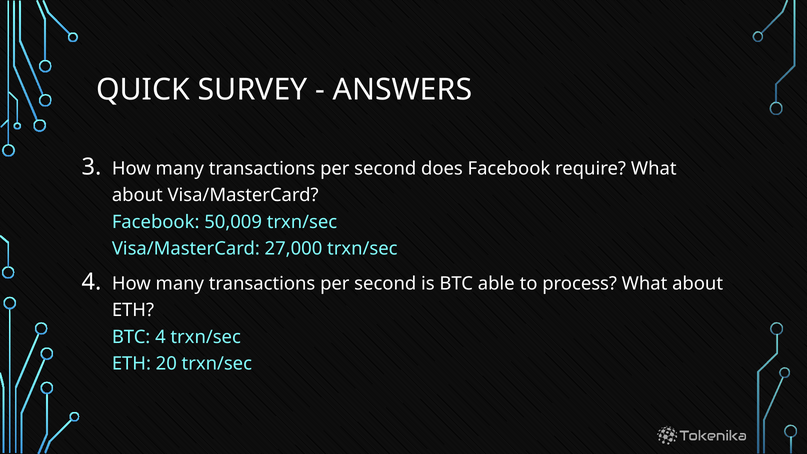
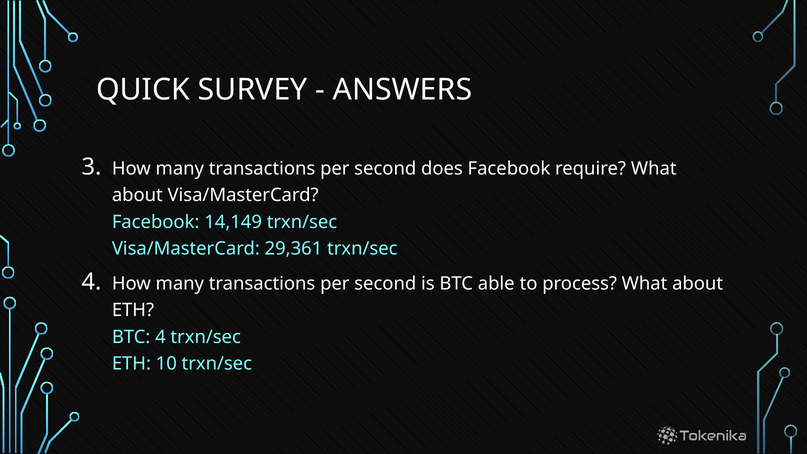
50,009: 50,009 -> 14,149 (233, 222)
27,000: 27,000 -> 29,361 (293, 249)
20: 20 -> 10 (166, 363)
